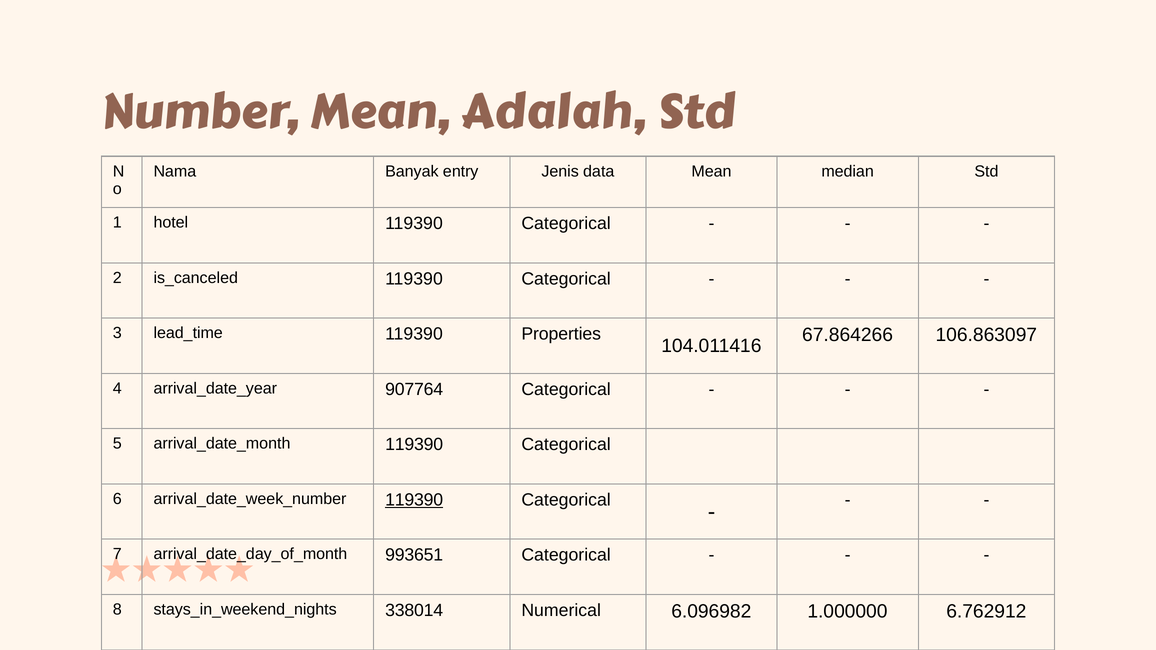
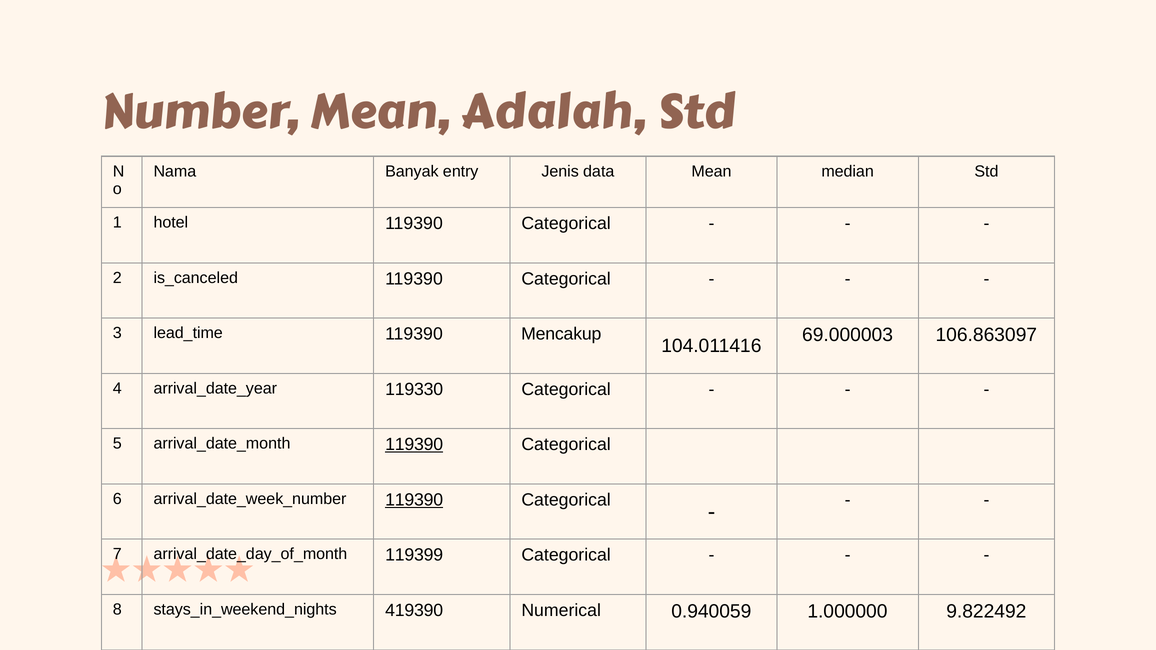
Properties: Properties -> Mencakup (561, 334)
67.864266: 67.864266 -> 69.000003 (848, 335)
907764: 907764 -> 119330 (414, 389)
119390 underline: none -> present (414, 445)
993651: 993651 -> 119399 (414, 555)
338014: 338014 -> 419390 (414, 611)
6.096982: 6.096982 -> 0.940059 (711, 612)
6.762912: 6.762912 -> 9.822492 (986, 612)
